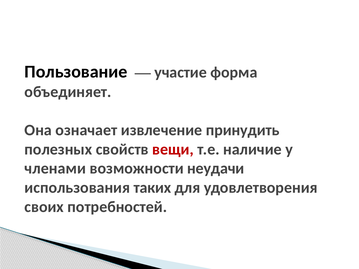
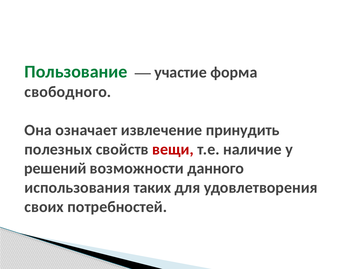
Пользование colour: black -> green (76, 72)
объединяет: объединяет -> свободного (68, 92)
членами: членами -> решений (55, 169)
неудачи: неудачи -> данного (216, 169)
